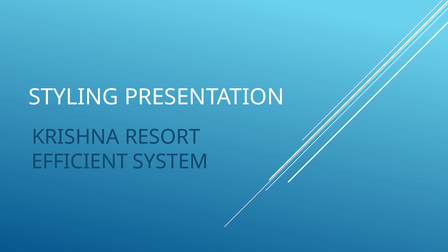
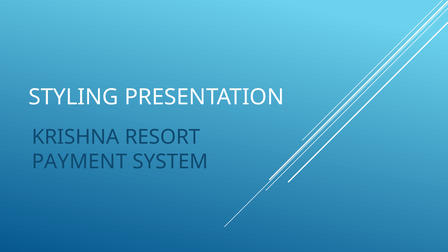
EFFICIENT: EFFICIENT -> PAYMENT (79, 162)
